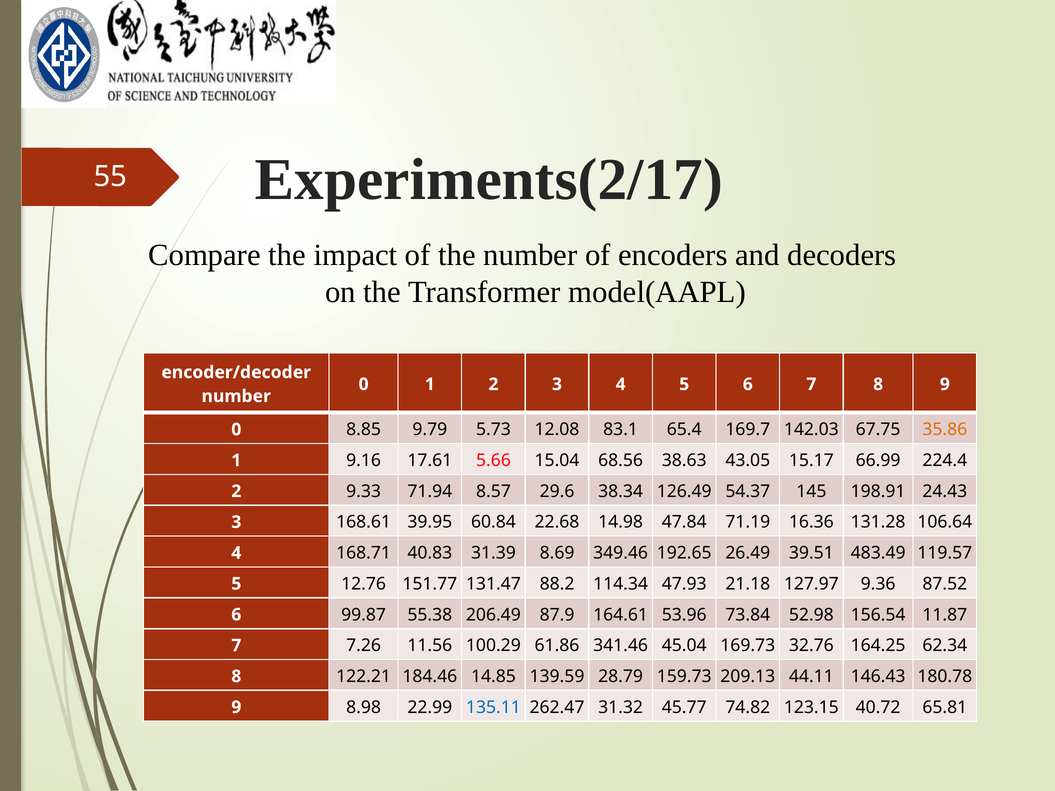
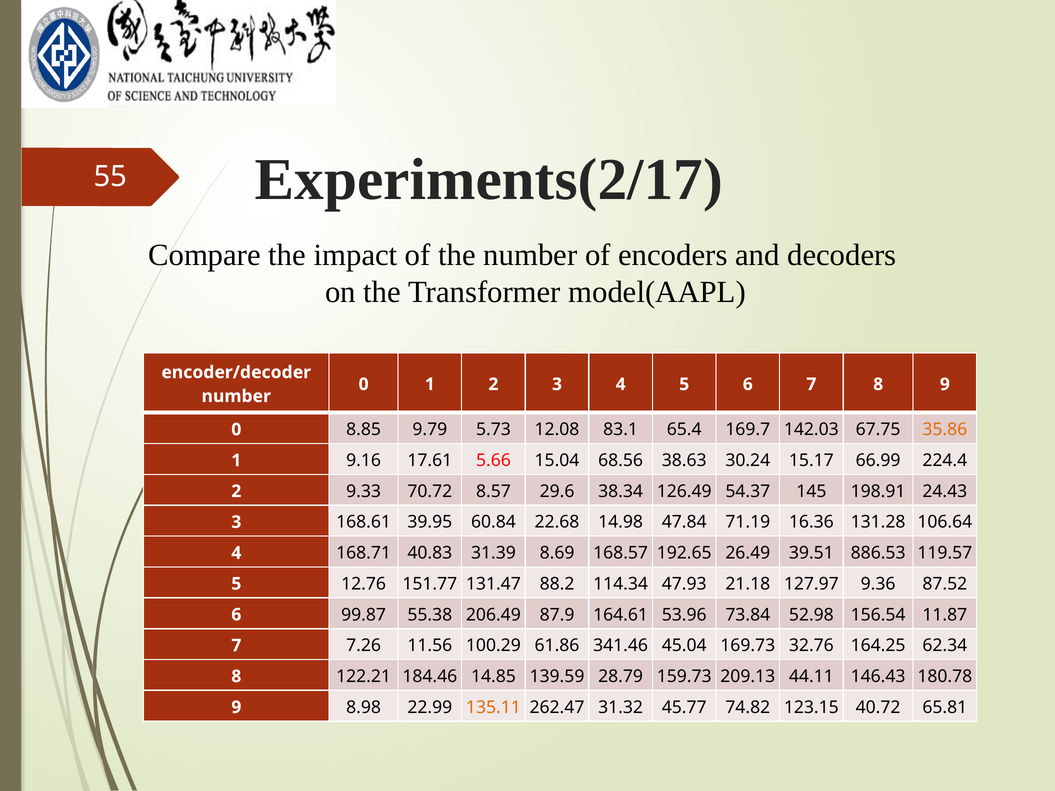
43.05: 43.05 -> 30.24 (748, 461)
71.94: 71.94 -> 70.72 (430, 491)
349.46: 349.46 -> 168.57 (621, 553)
483.49: 483.49 -> 886.53 (878, 553)
135.11 colour: blue -> orange (493, 707)
